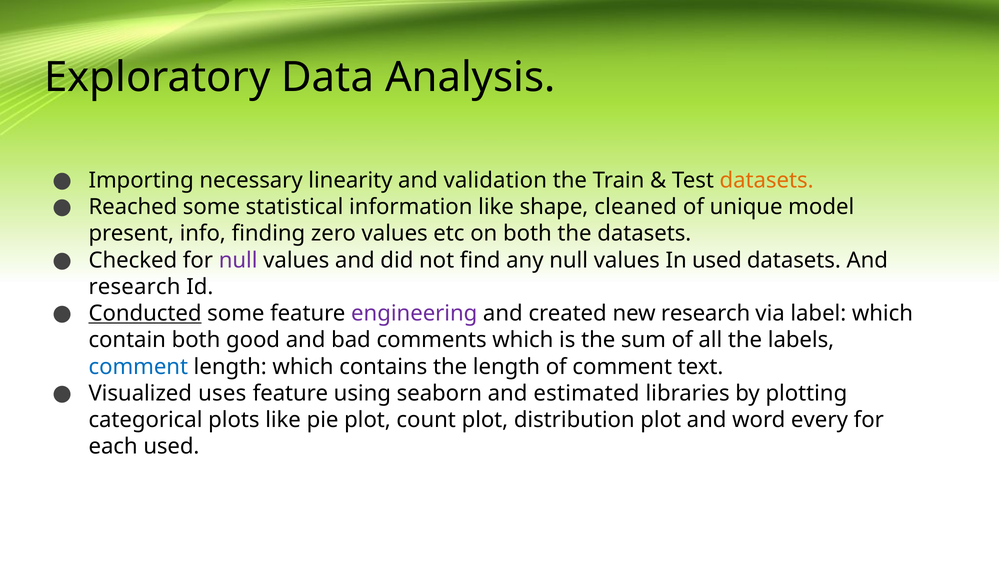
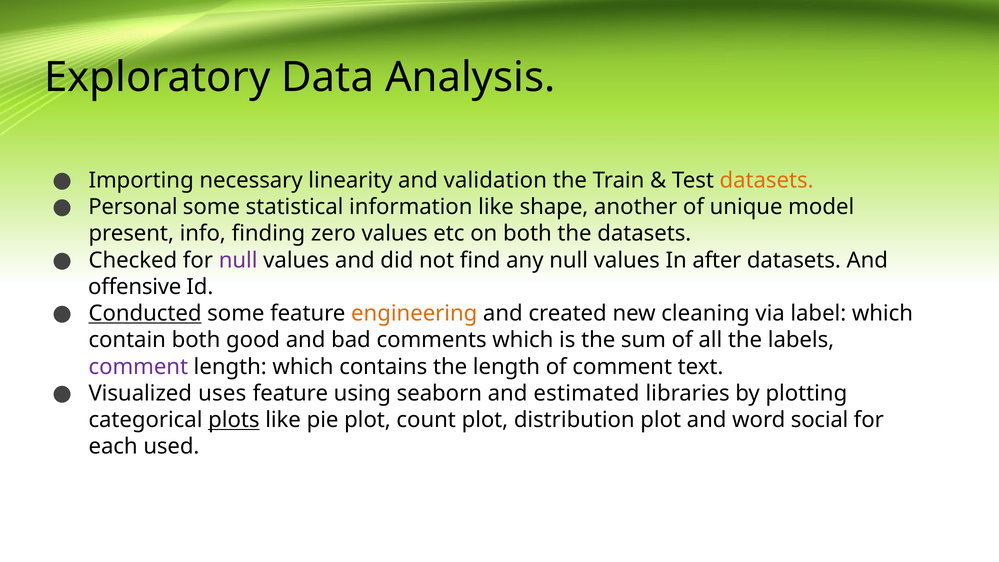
Reached: Reached -> Personal (133, 207)
cleaned: cleaned -> another (636, 207)
In used: used -> after (717, 260)
research: research -> offensive (135, 287)
engineering colour: purple -> orange (414, 313)
new research: research -> cleaning (705, 313)
comment colour: blue -> purple (138, 367)
plots underline: none -> present (234, 420)
every: every -> social (820, 420)
